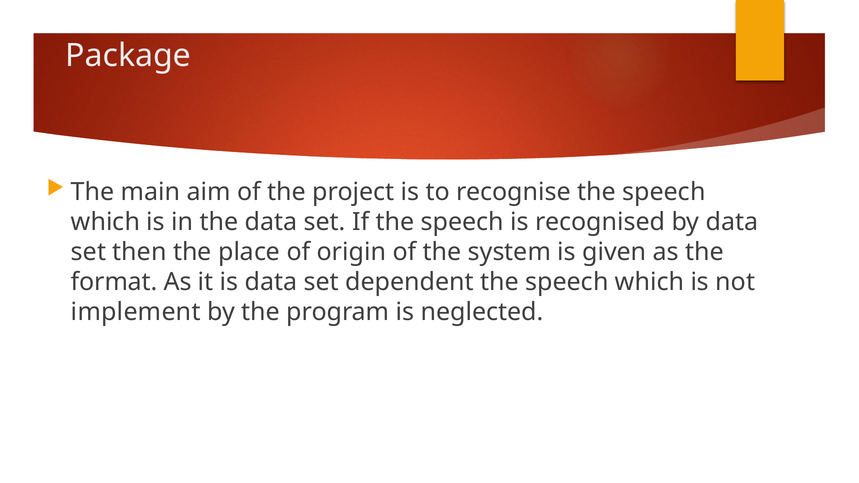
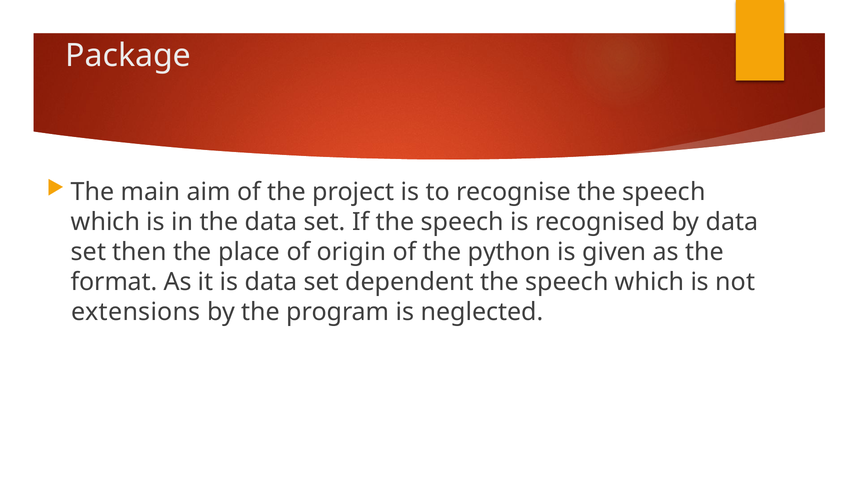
system: system -> python (509, 252)
implement: implement -> extensions (136, 312)
